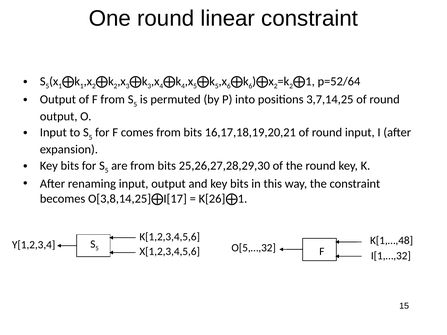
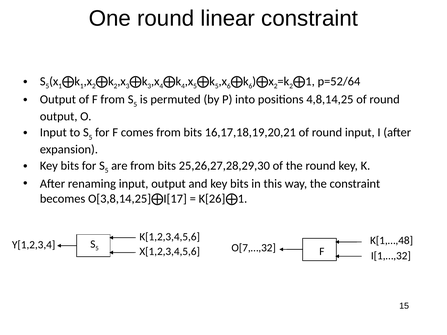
3,7,14,25: 3,7,14,25 -> 4,8,14,25 (330, 100)
O[5,…,32: O[5,…,32 -> O[7,…,32 (254, 248)
